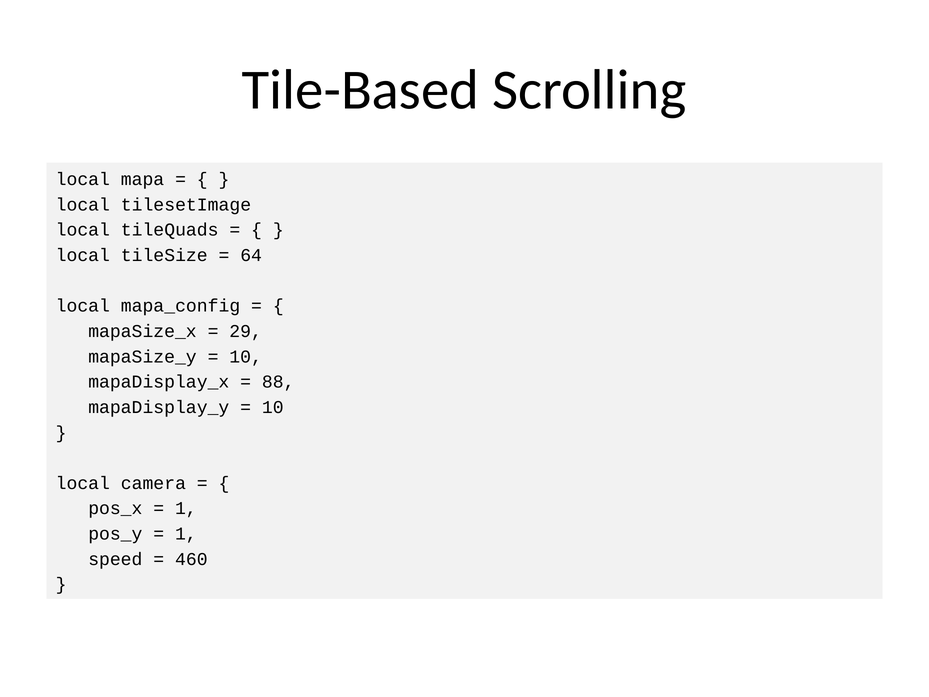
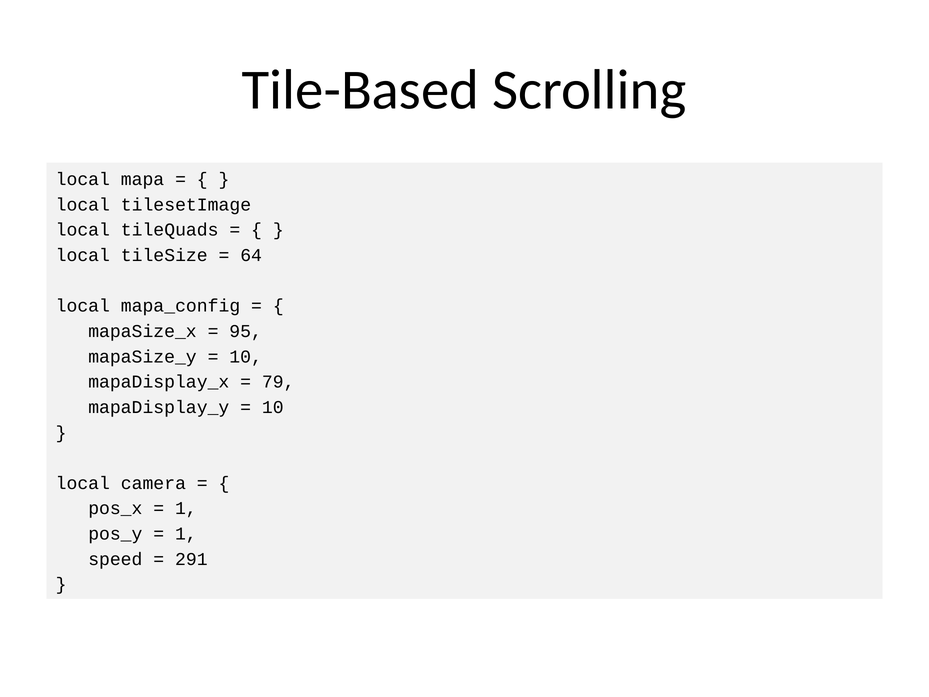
29: 29 -> 95 (246, 331)
88: 88 -> 79 (278, 382)
460: 460 -> 291 (191, 559)
